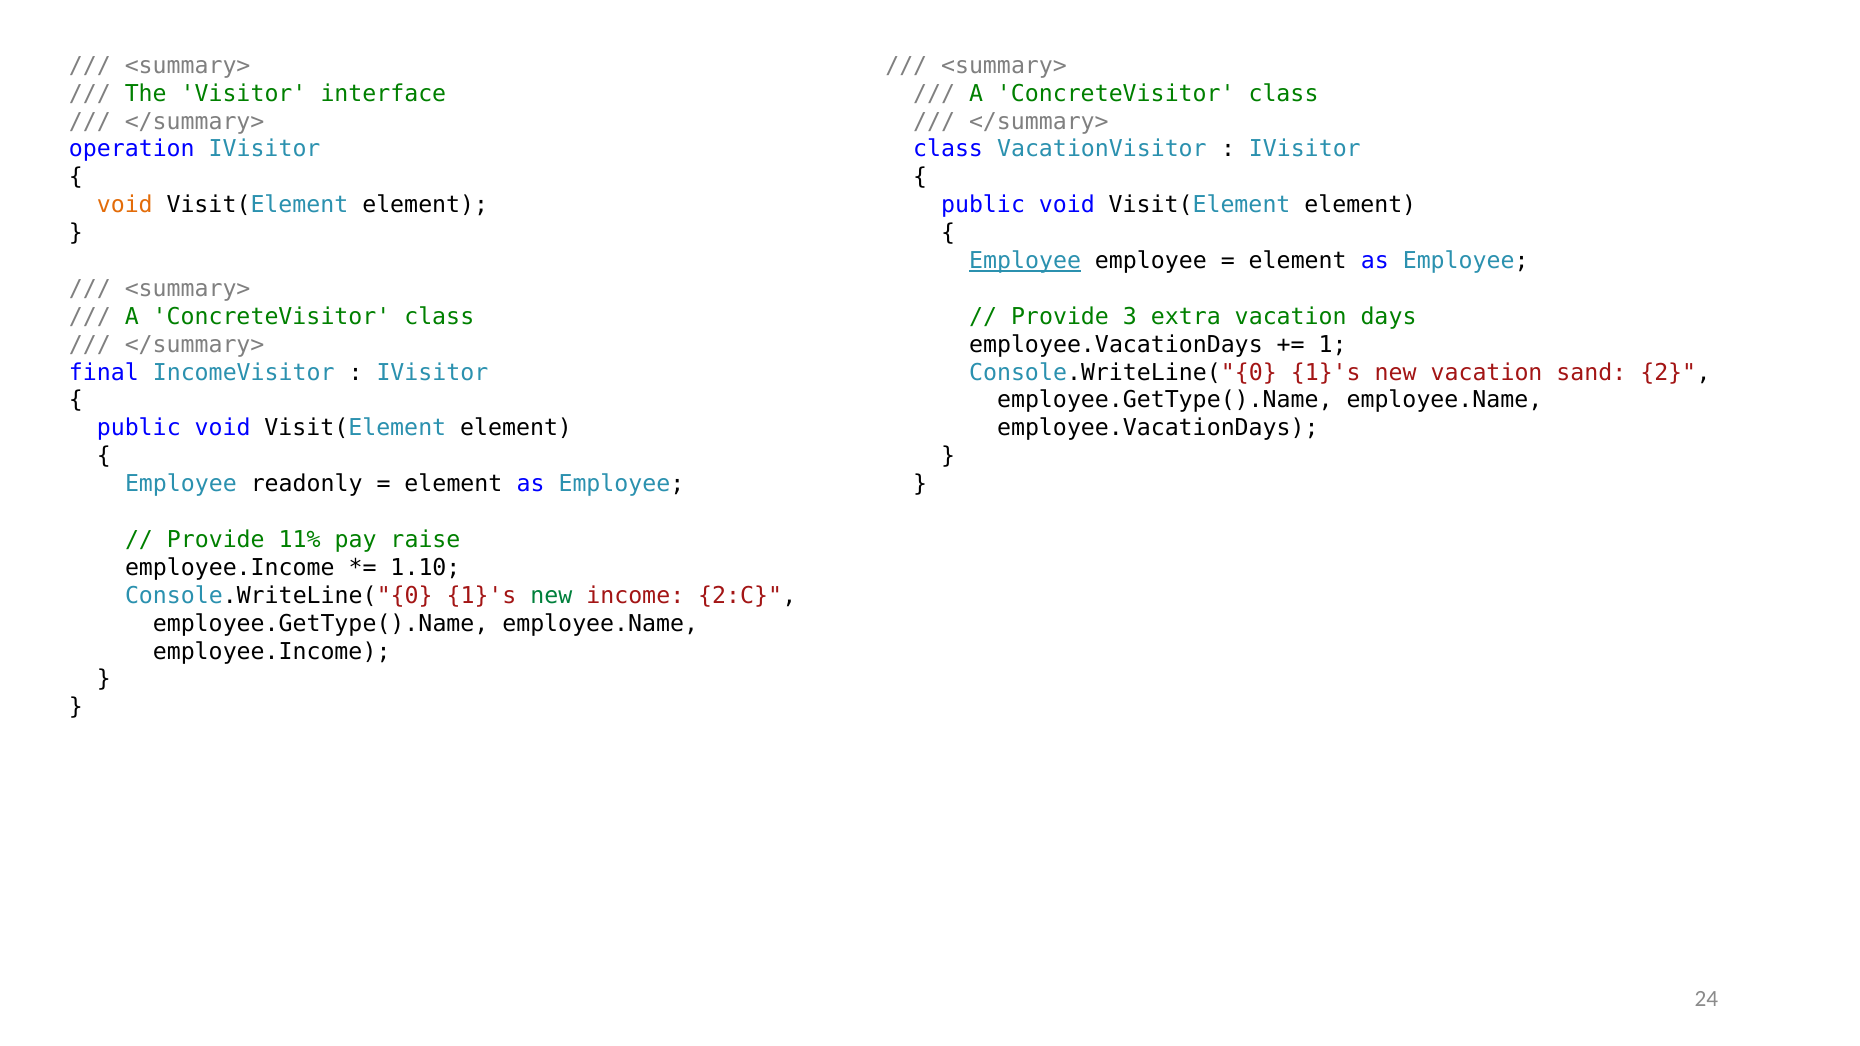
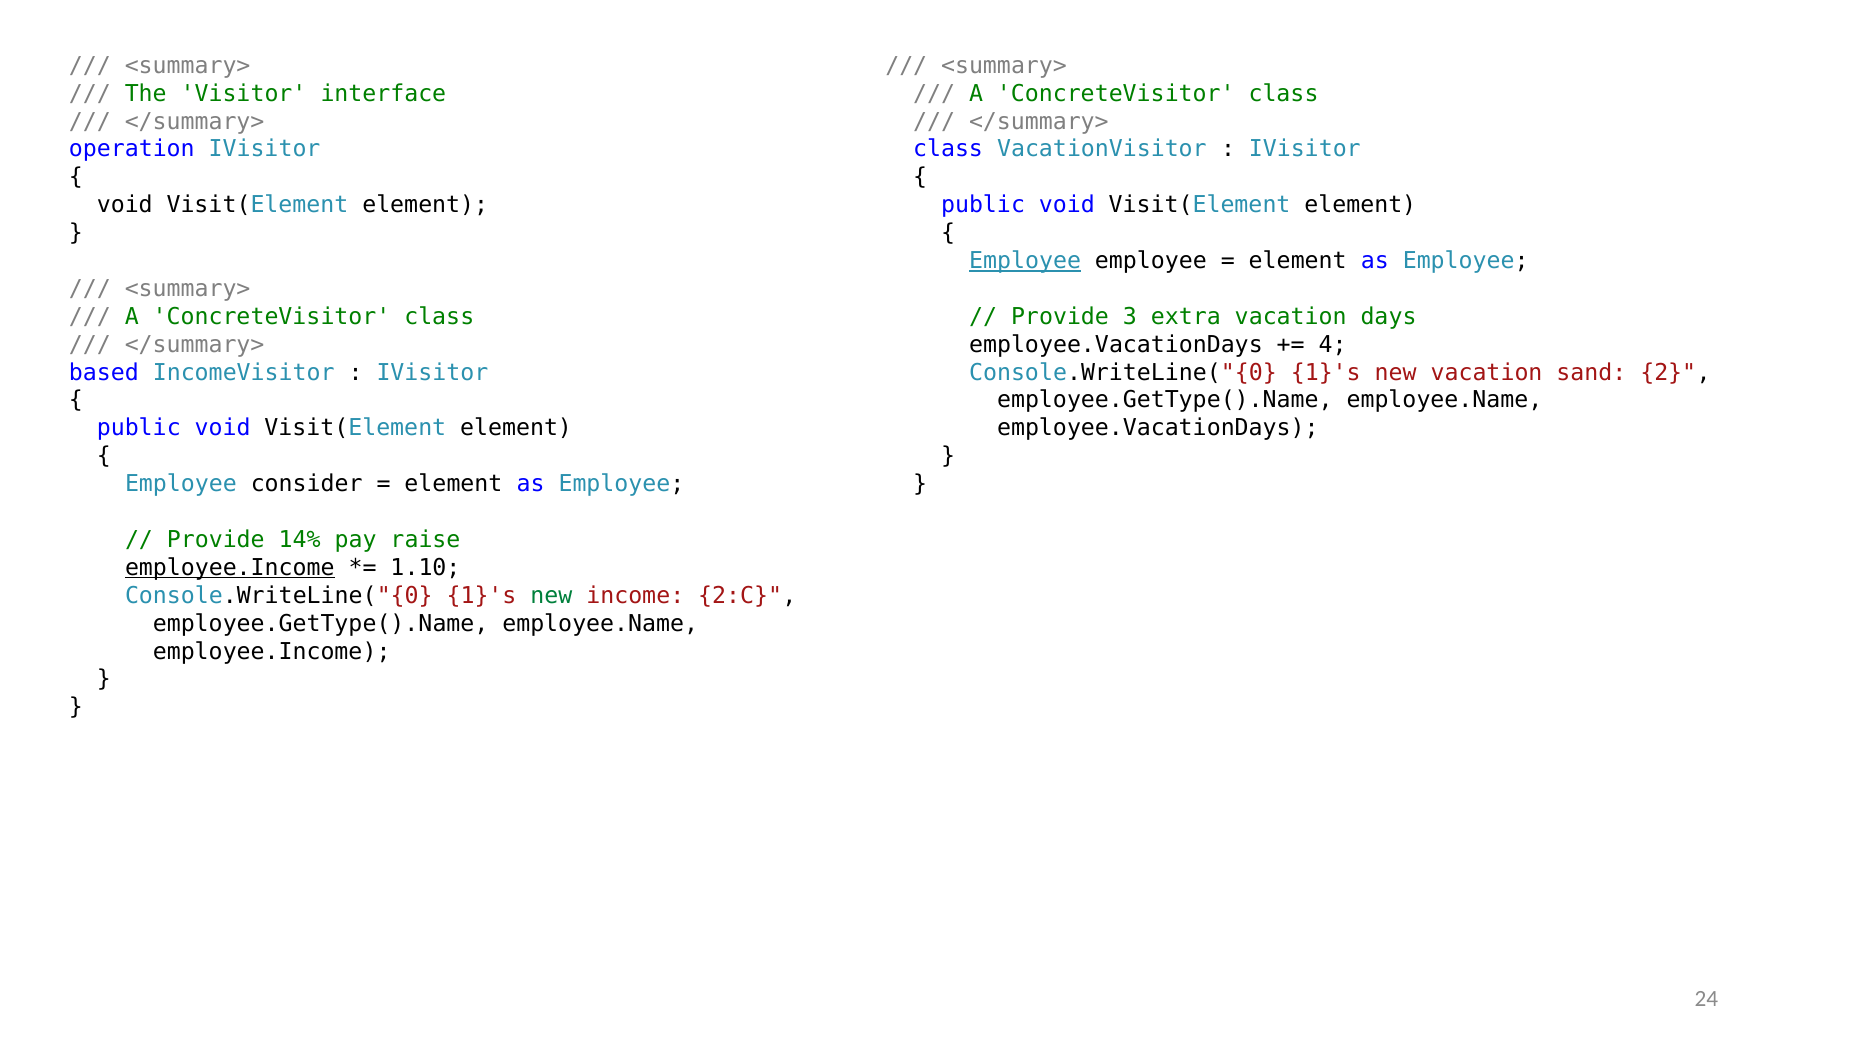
void colour: orange -> black (125, 205)
1: 1 -> 4 (1333, 345)
final: final -> based (104, 372)
readonly: readonly -> consider (307, 484)
11%: 11% -> 14% (300, 540)
employee.Income underline: none -> present (230, 568)
